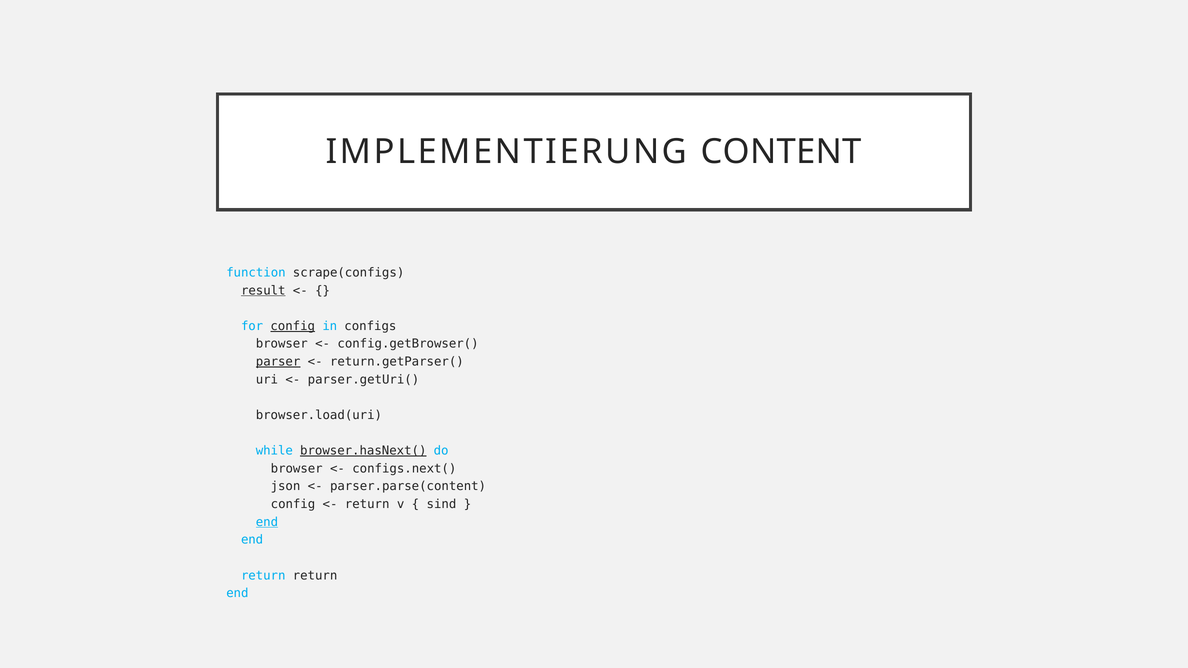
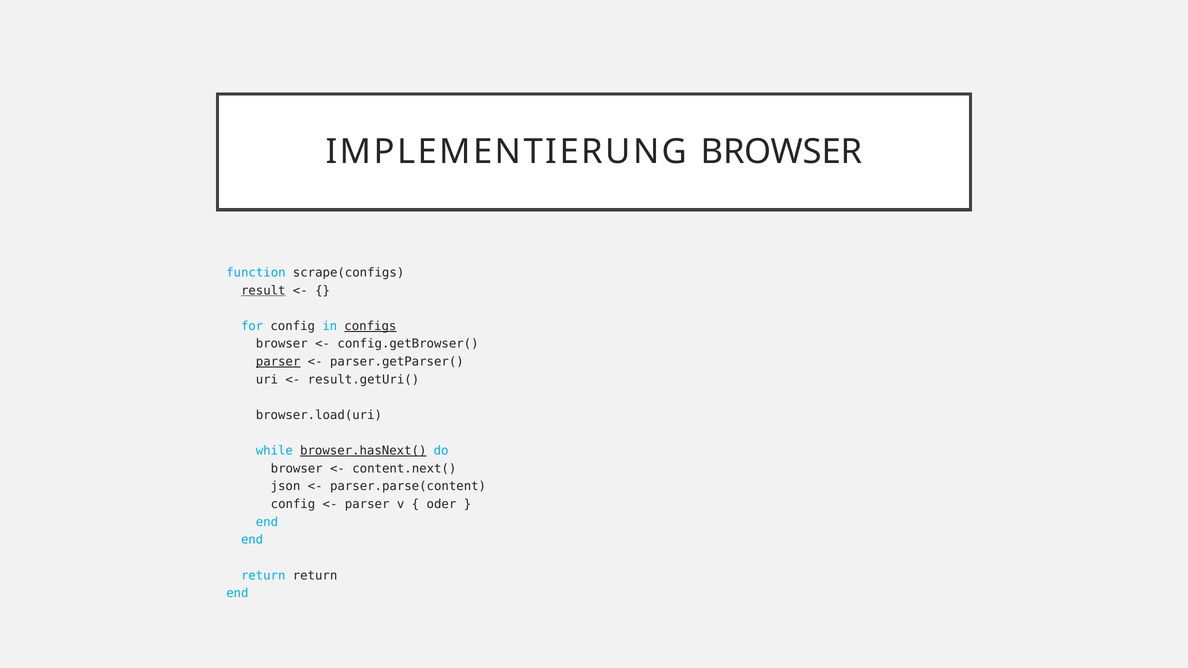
IMPLEMENTIERUNG CONTENT: CONTENT -> BROWSER (781, 152)
config underline: present -> none (293, 326)
configs underline: none -> present (370, 326)
return.getParser(: return.getParser( -> parser.getParser( (397, 362)
parser.getUri(: parser.getUri( -> result.getUri( (363, 380)
configs.next(: configs.next( -> content.next( (404, 469)
return: return -> parser (367, 504)
sind: sind -> oder (441, 504)
end underline: present -> none (267, 522)
